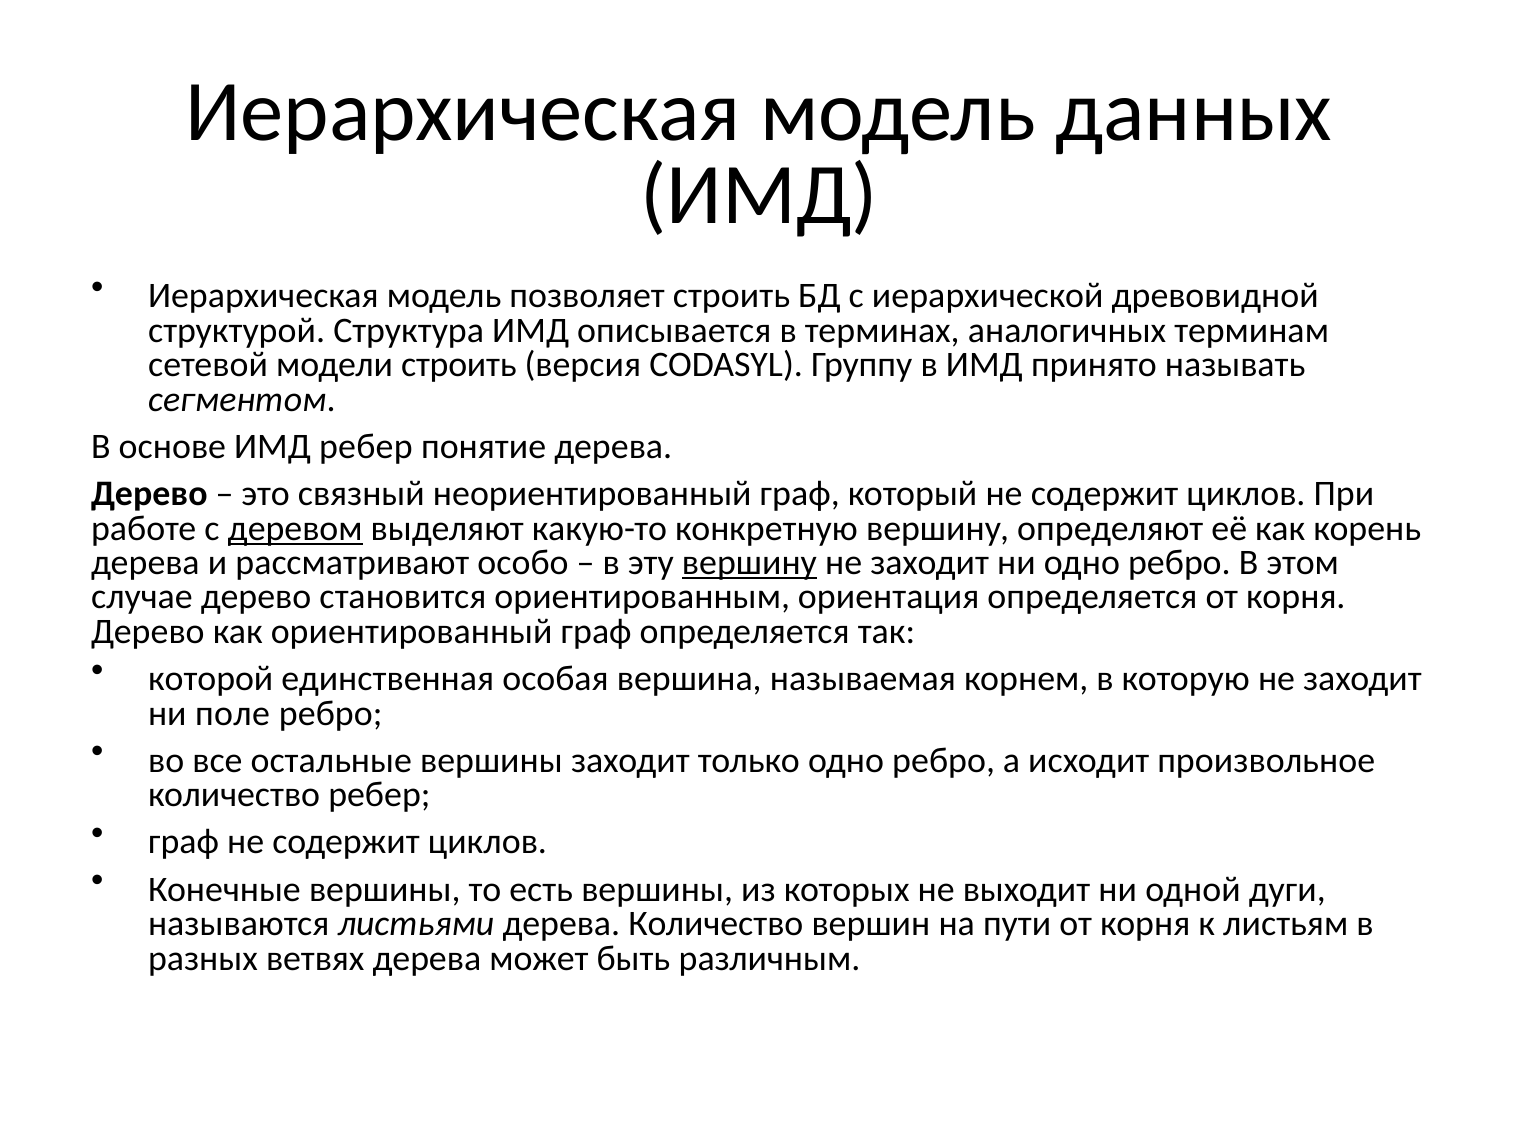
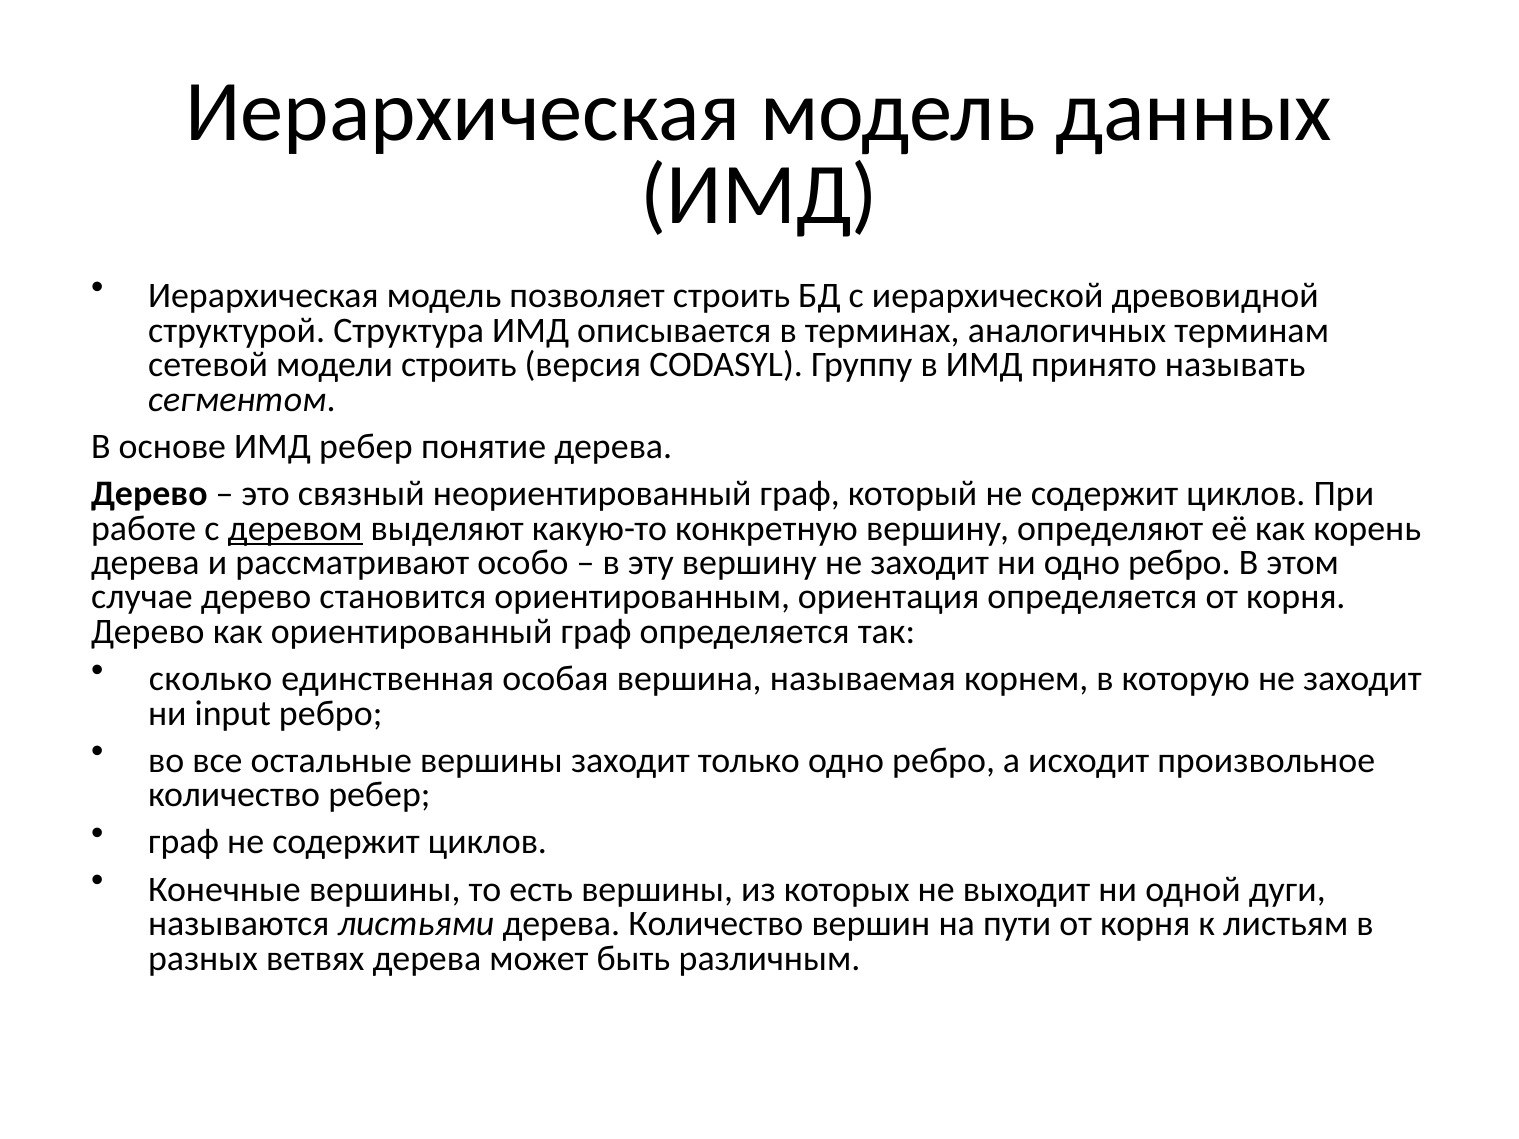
вершину underline: present -> none (749, 563)
которой: которой -> сколько (211, 679)
поле: поле -> input (233, 713)
